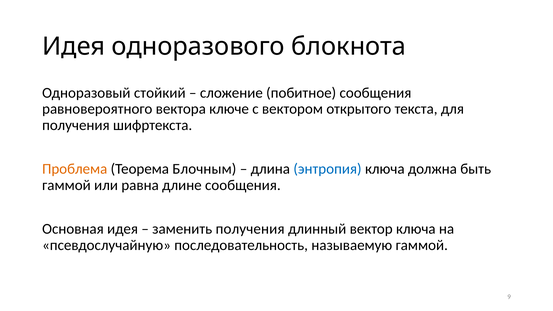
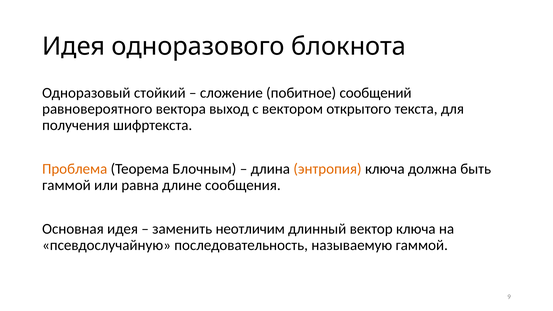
побитное сообщения: сообщения -> сообщений (376, 93)
ключе: ключе -> выход (229, 109)
энтропия colour: blue -> orange (327, 169)
заменить получения: получения -> неотличим (250, 229)
